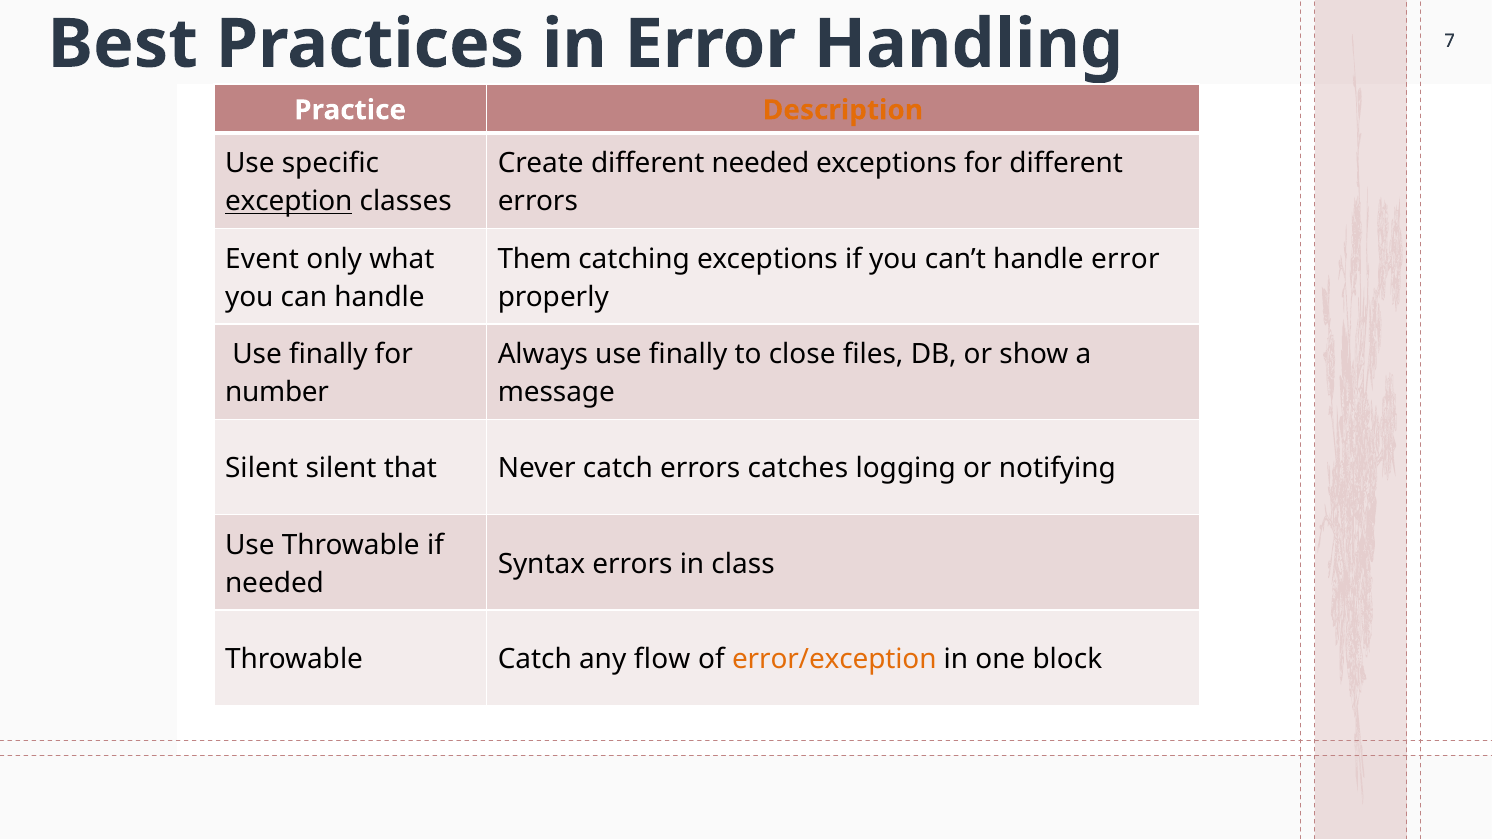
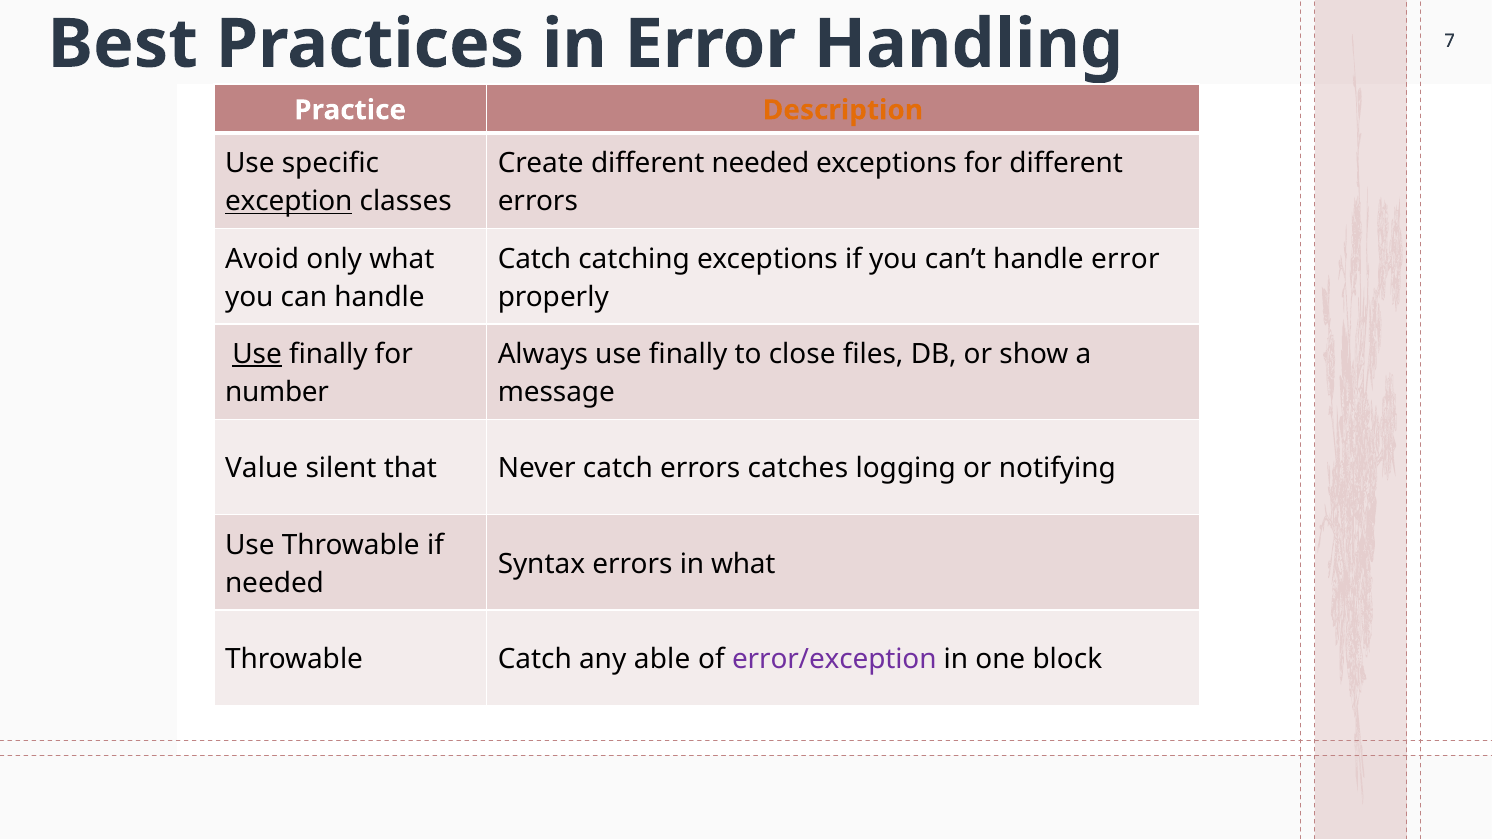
Event: Event -> Avoid (262, 259)
Them: Them -> Catch (534, 259)
Use underline: none -> present (257, 354)
Silent: Silent -> Value (262, 469)
in class: class -> what (743, 564)
flow: flow -> able (662, 660)
error/exception colour: orange -> purple (834, 660)
